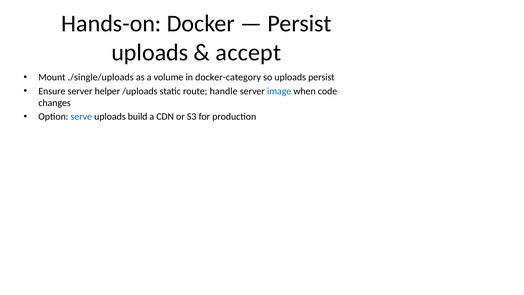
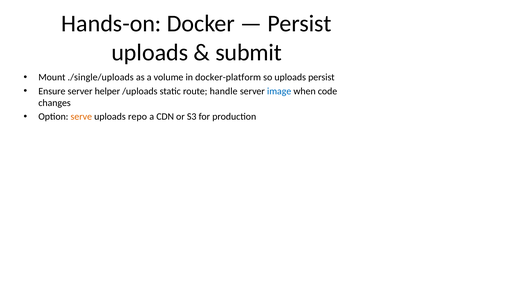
accept: accept -> submit (249, 52)
docker-category: docker-category -> docker-platform (228, 77)
serve colour: blue -> orange (81, 117)
build: build -> repo (138, 117)
